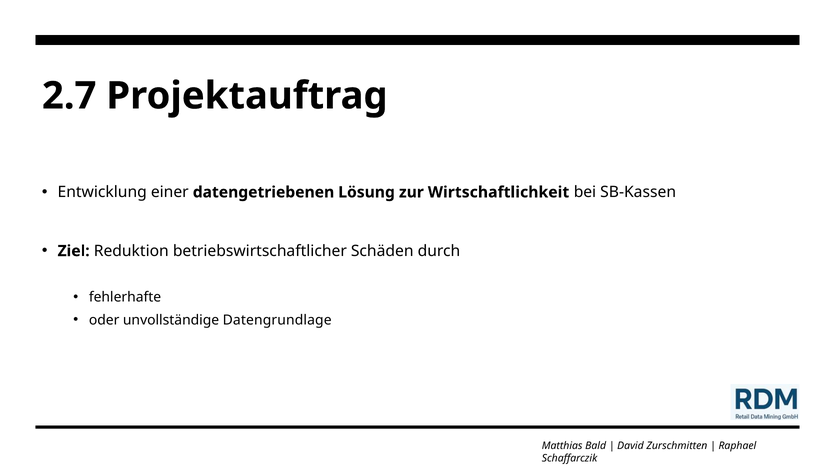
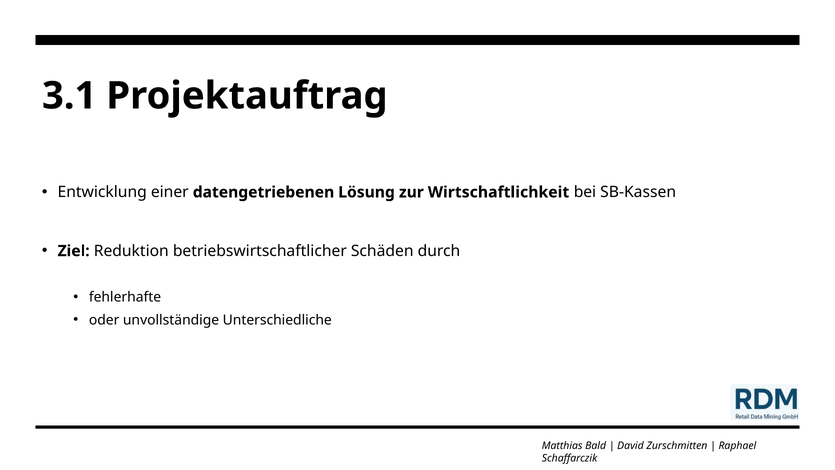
2.7: 2.7 -> 3.1 (69, 96)
Datengrundlage: Datengrundlage -> Unterschiedliche (277, 320)
